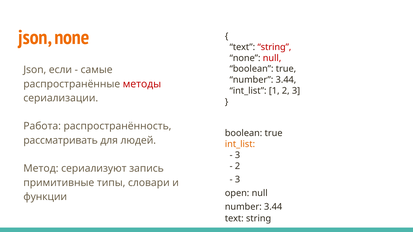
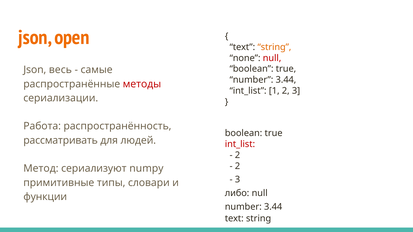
json none: none -> open (72, 38)
string colour: red -> orange (274, 47)
если: если -> весь (60, 70)
int_list colour: orange -> red (240, 144)
3: 3 -> 2 (238, 155)
запись: запись -> numpy (146, 169)
open: open -> либо (237, 193)
